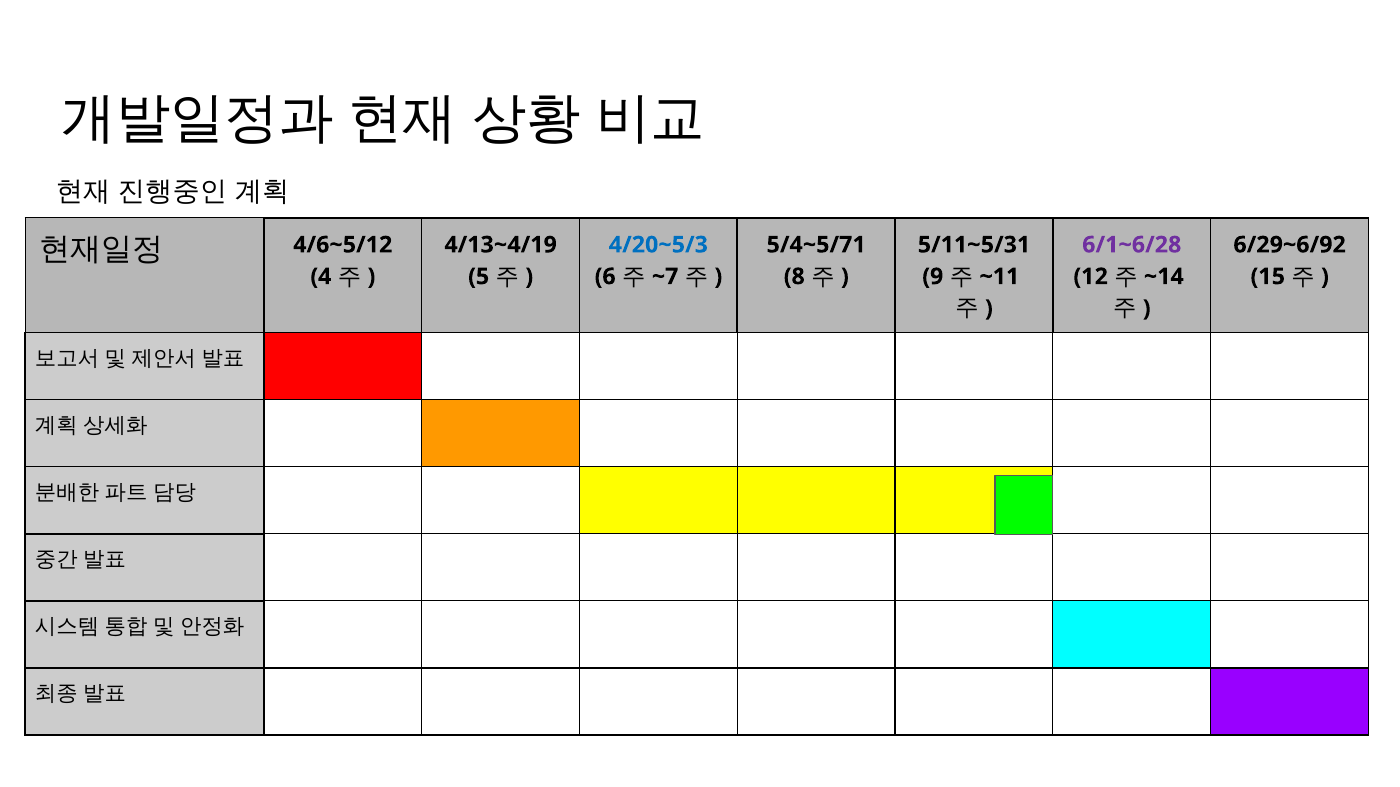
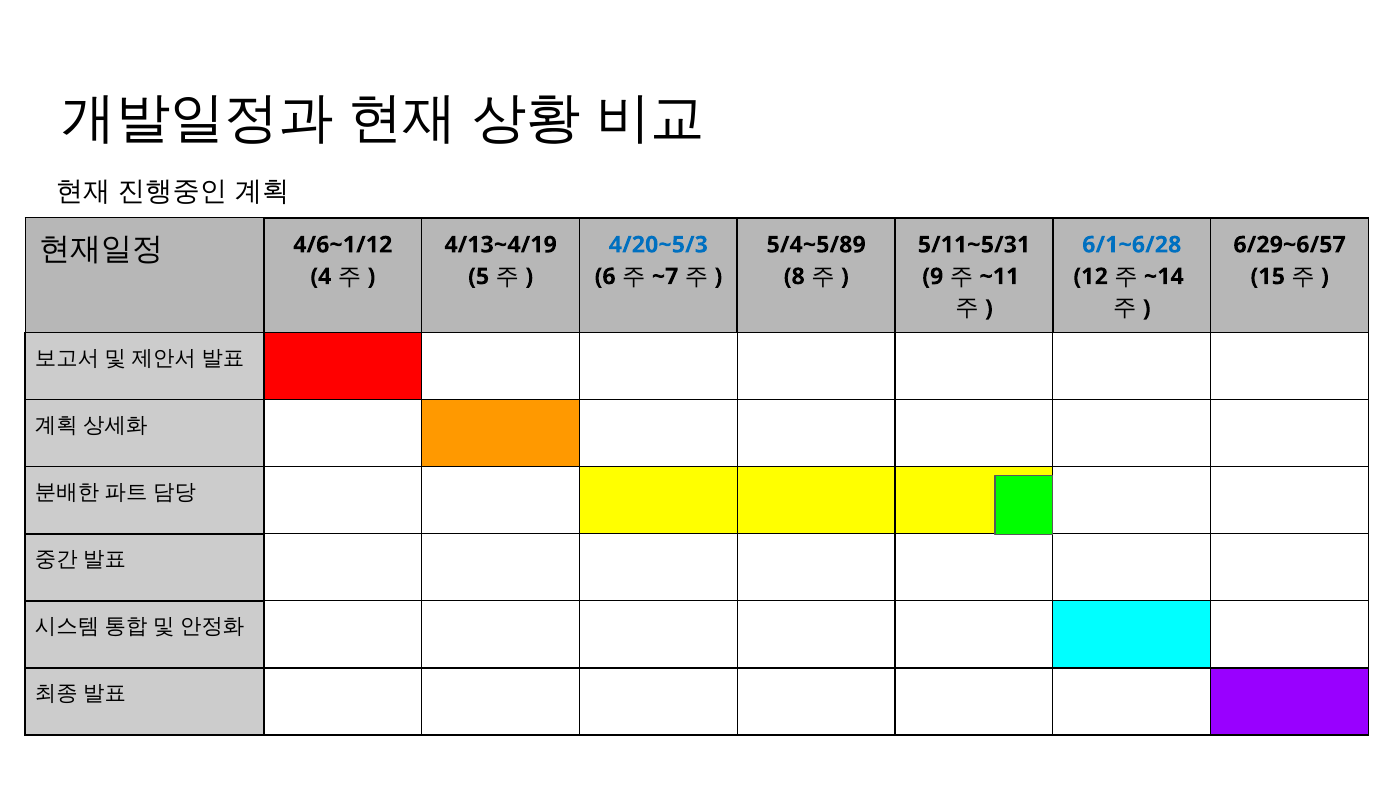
5/4~5/71: 5/4~5/71 -> 5/4~5/89 (816, 245)
6/1~6/28 colour: purple -> blue (1132, 245)
6/29~6/92: 6/29~6/92 -> 6/29~6/57 (1290, 245)
4/6~5/12: 4/6~5/12 -> 4/6~1/12 (343, 245)
